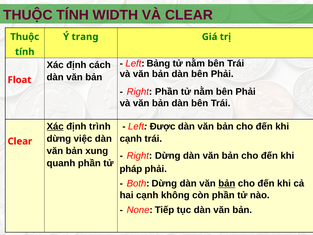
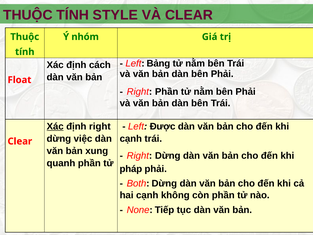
WIDTH: WIDTH -> STYLE (115, 15)
trang: trang -> nhóm (85, 37)
định trình: trình -> right (100, 126)
bản underline: present -> none (227, 183)
